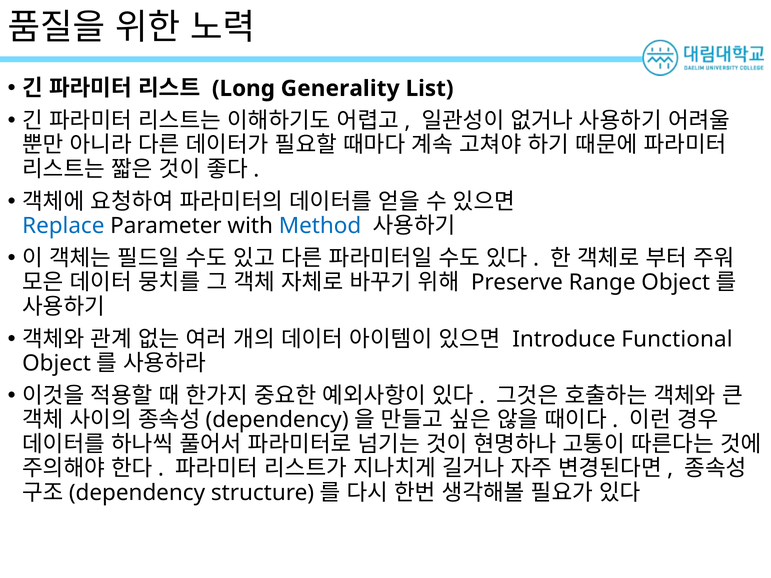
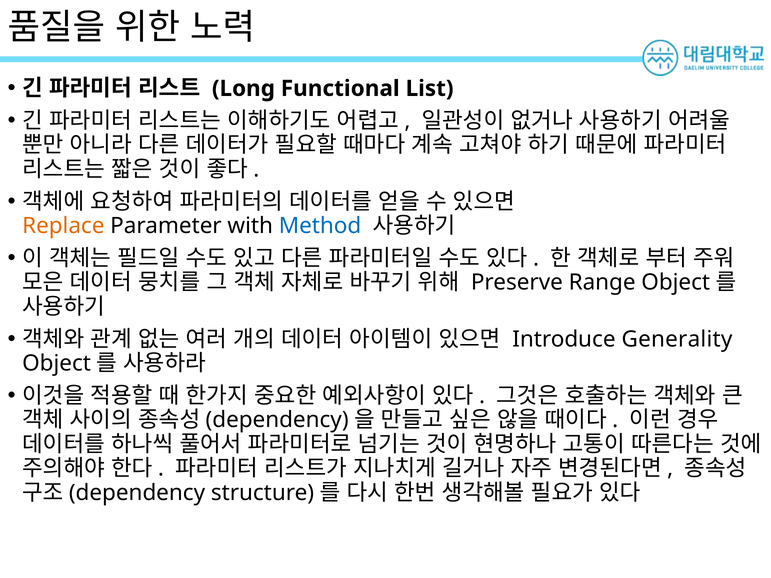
Generality: Generality -> Functional (340, 89)
Replace colour: blue -> orange (63, 226)
Functional: Functional -> Generality (677, 339)
